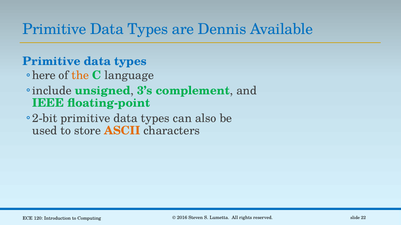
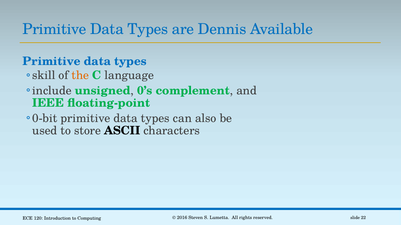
here: here -> skill (44, 76)
3’s: 3’s -> 0’s (145, 91)
2-bit: 2-bit -> 0-bit (45, 118)
ASCII colour: orange -> black (122, 131)
